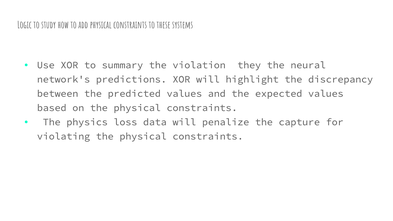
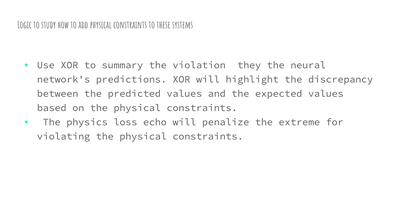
data: data -> echo (155, 122)
capture: capture -> extreme (299, 122)
